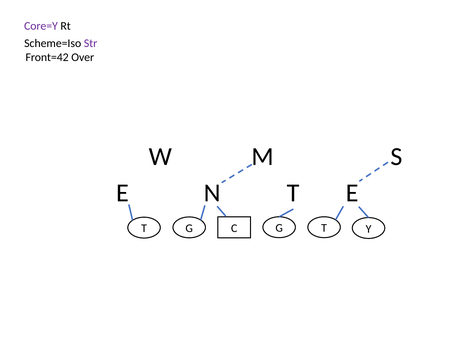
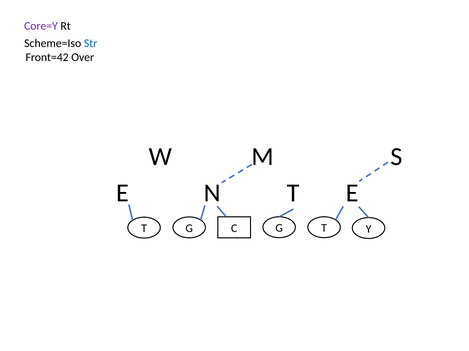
Str colour: purple -> blue (91, 43)
